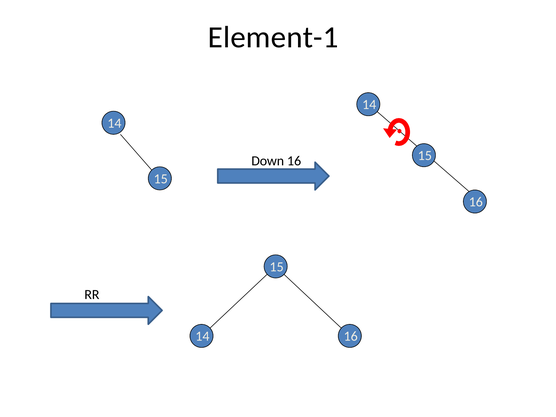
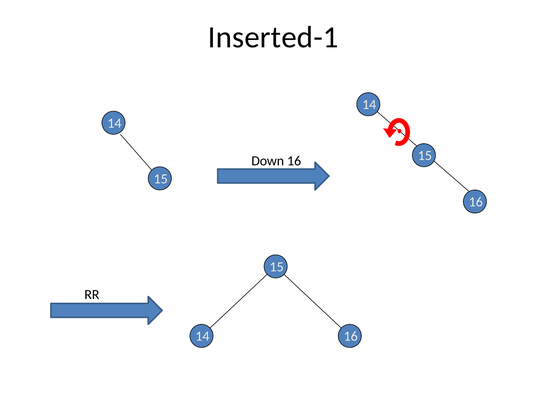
Element-1: Element-1 -> Inserted-1 (273, 37)
